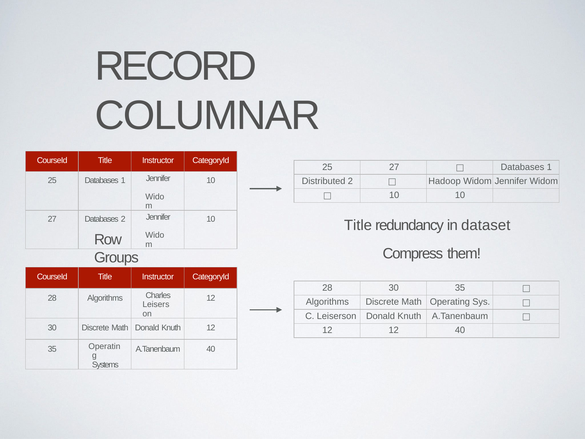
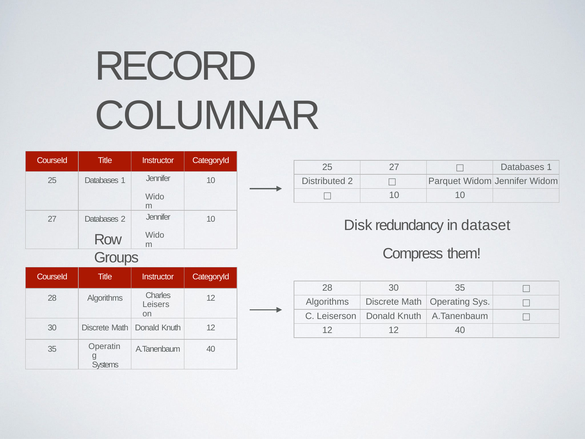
Hadoop: Hadoop -> Parquet (445, 181)
Title: Title -> Disk (358, 225)
